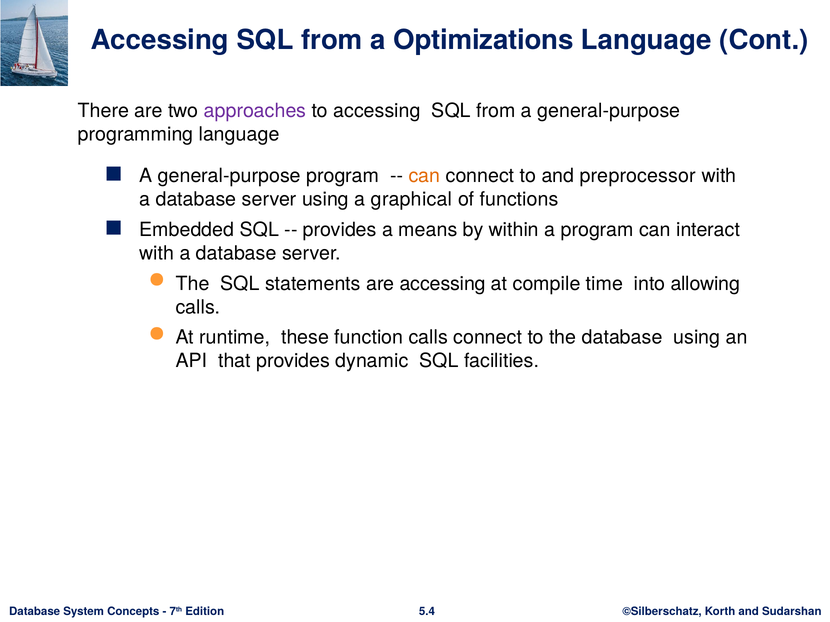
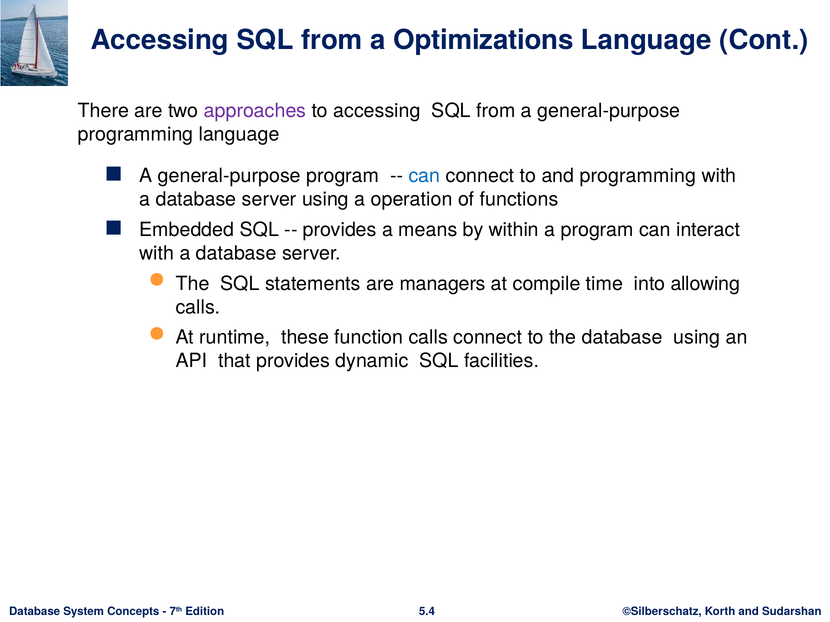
can colour: orange -> blue (424, 176)
and preprocessor: preprocessor -> programming (638, 176)
graphical: graphical -> operation (412, 200)
are accessing: accessing -> managers (443, 284)
